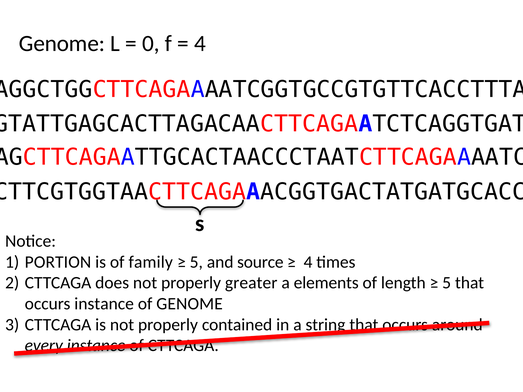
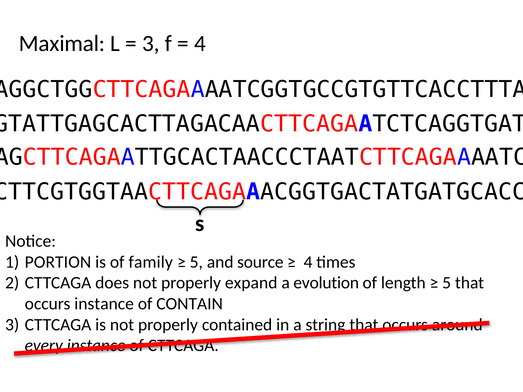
Genome: Genome -> Maximal (62, 44)
0: 0 -> 3 (151, 44)
greater: greater -> expand (251, 283)
elements: elements -> evolution (326, 283)
of GENOME: GENOME -> CONTAIN (190, 304)
